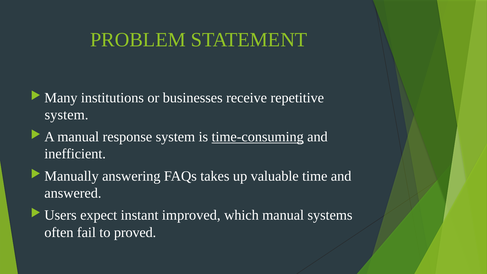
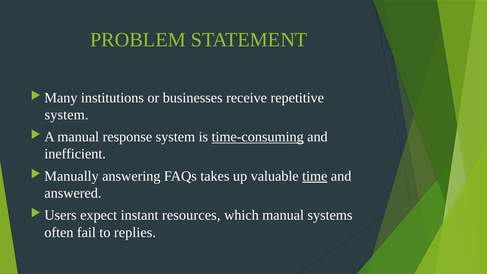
time underline: none -> present (315, 176)
improved: improved -> resources (191, 215)
proved: proved -> replies (135, 232)
